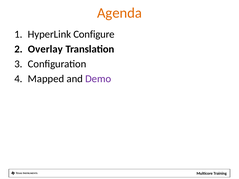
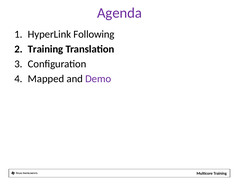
Agenda colour: orange -> purple (119, 13)
Configure: Configure -> Following (94, 34)
Overlay: Overlay -> Training (45, 49)
